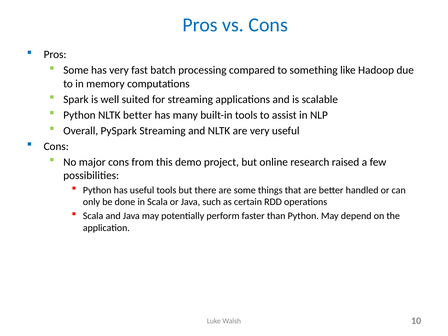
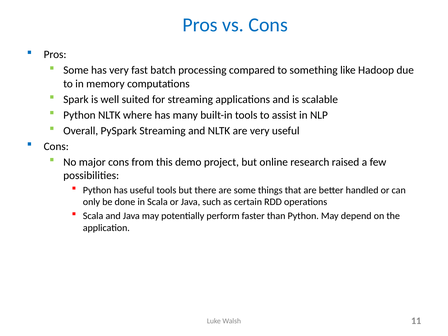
NLTK better: better -> where (138, 115)
10: 10 -> 11 (416, 321)
